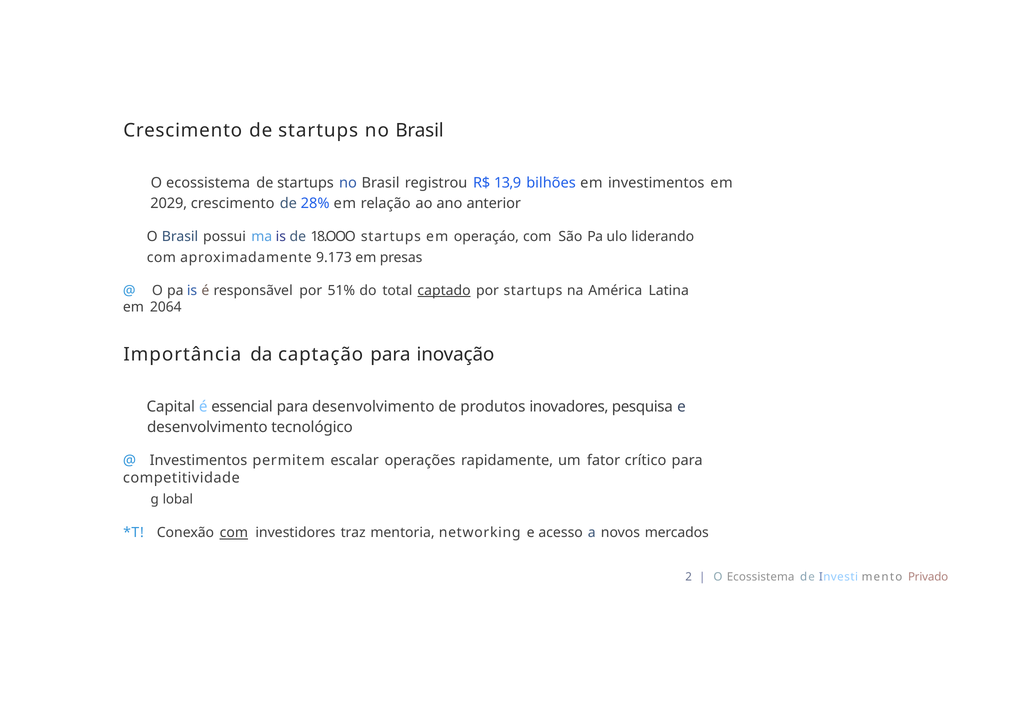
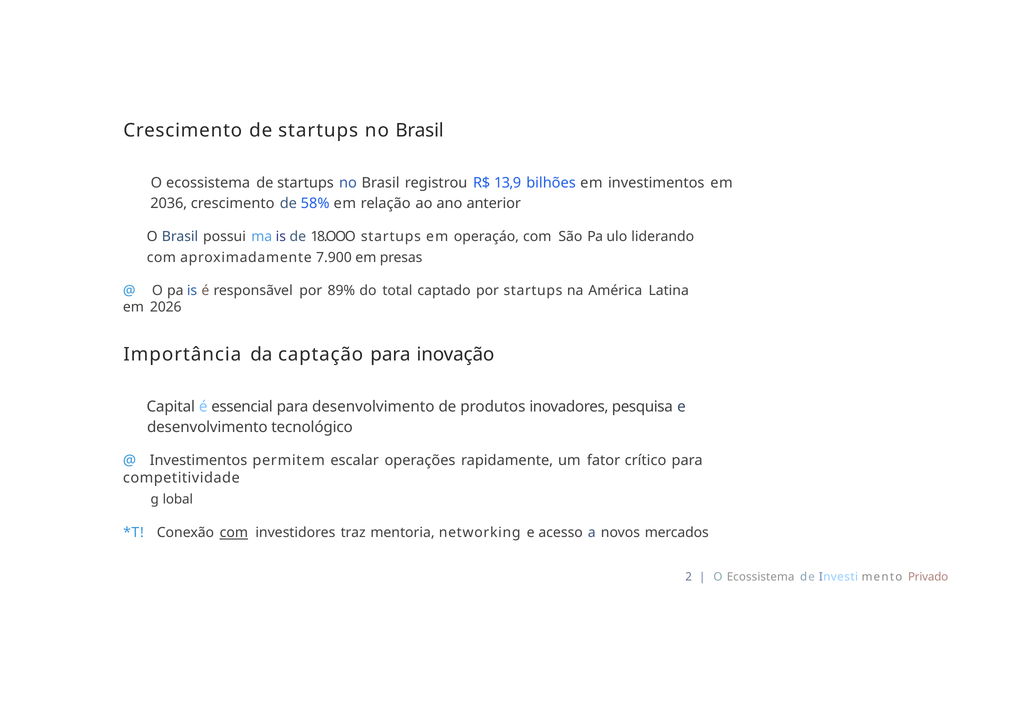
2029: 2029 -> 2036 (169, 204)
28%: 28% -> 58% (315, 204)
9.173: 9.173 -> 7.900 (334, 258)
51%: 51% -> 89% (341, 291)
captado underline: present -> none (444, 291)
2064: 2064 -> 2026 (166, 308)
